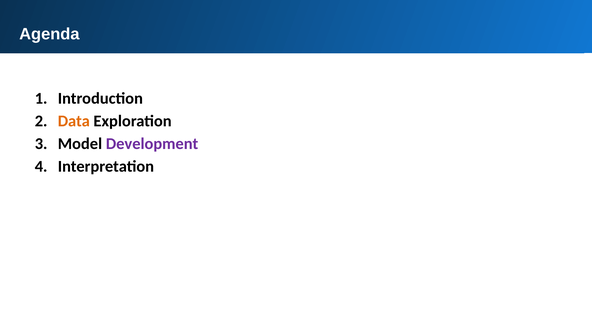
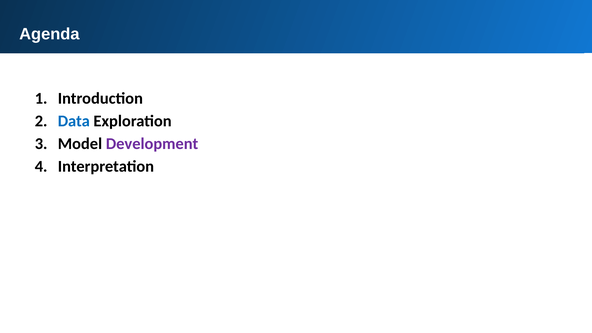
Data colour: orange -> blue (74, 121)
